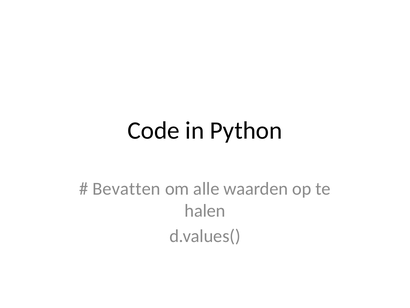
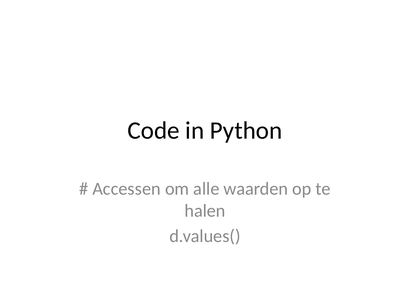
Bevatten: Bevatten -> Accessen (127, 189)
